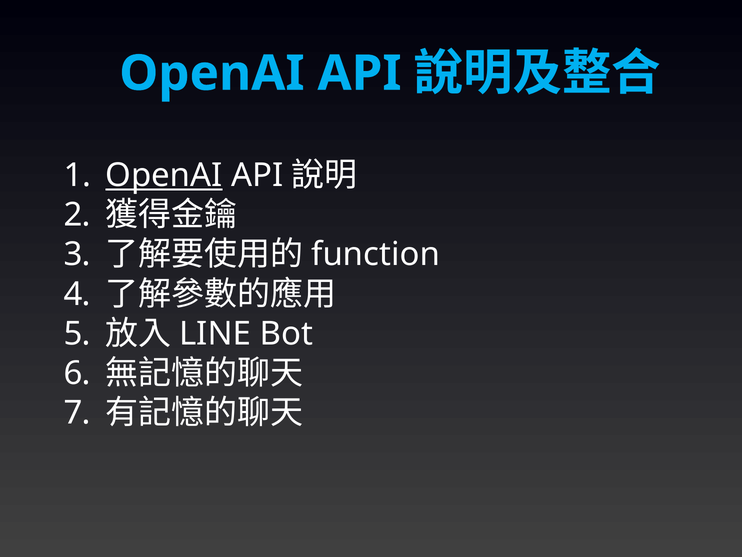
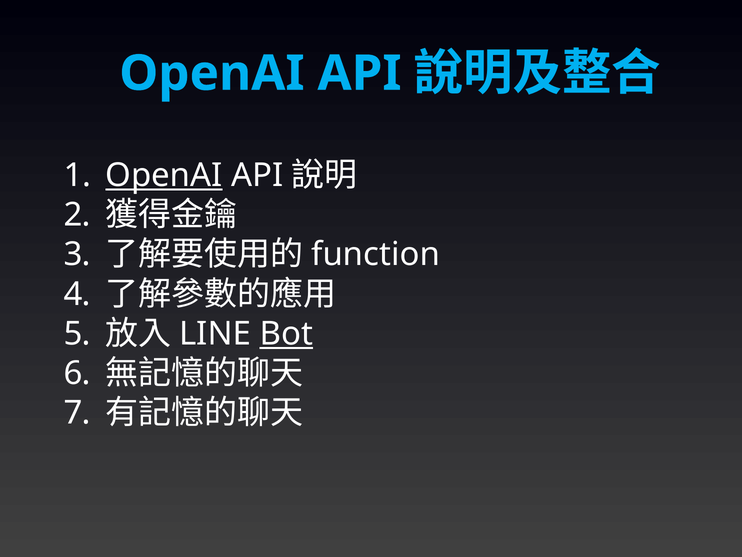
Bot underline: none -> present (286, 333)
